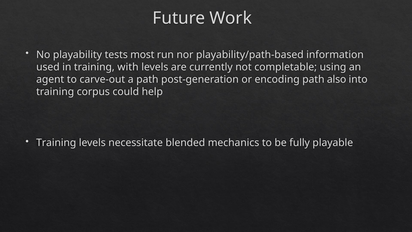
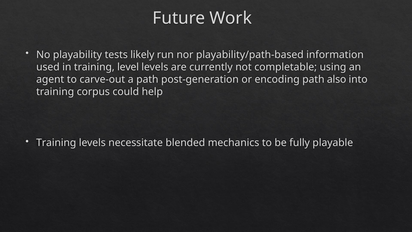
most: most -> likely (142, 55)
with: with -> level (128, 67)
